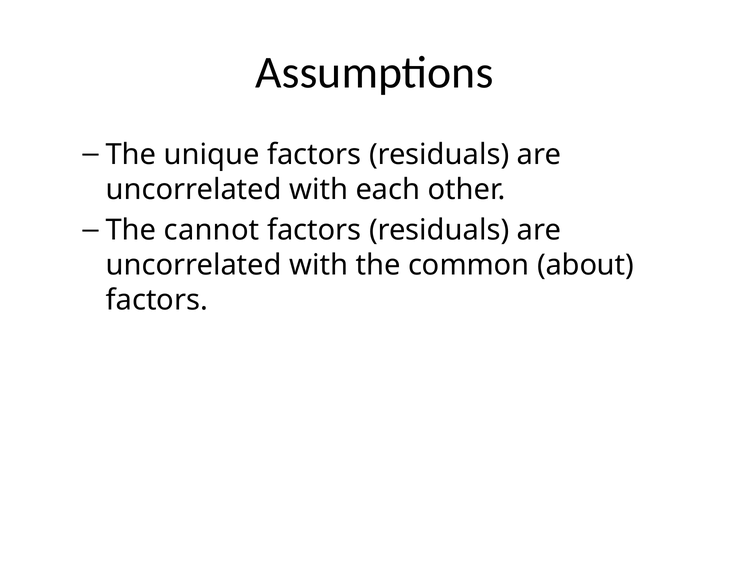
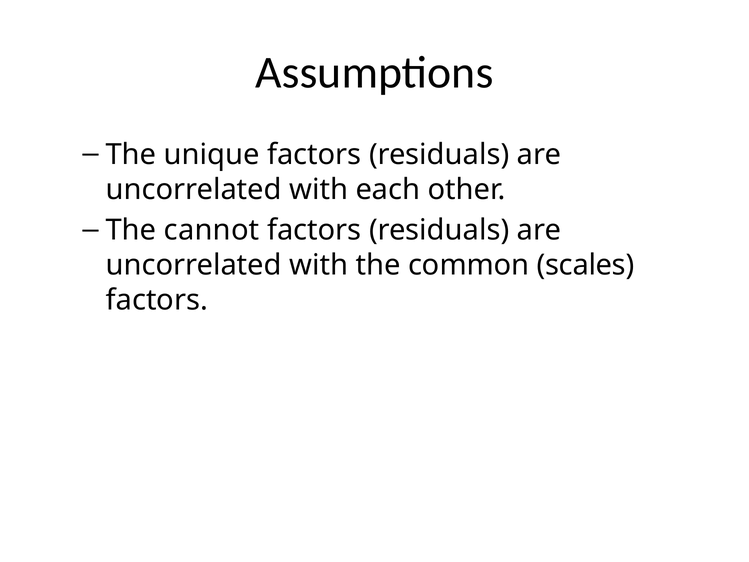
about: about -> scales (586, 265)
